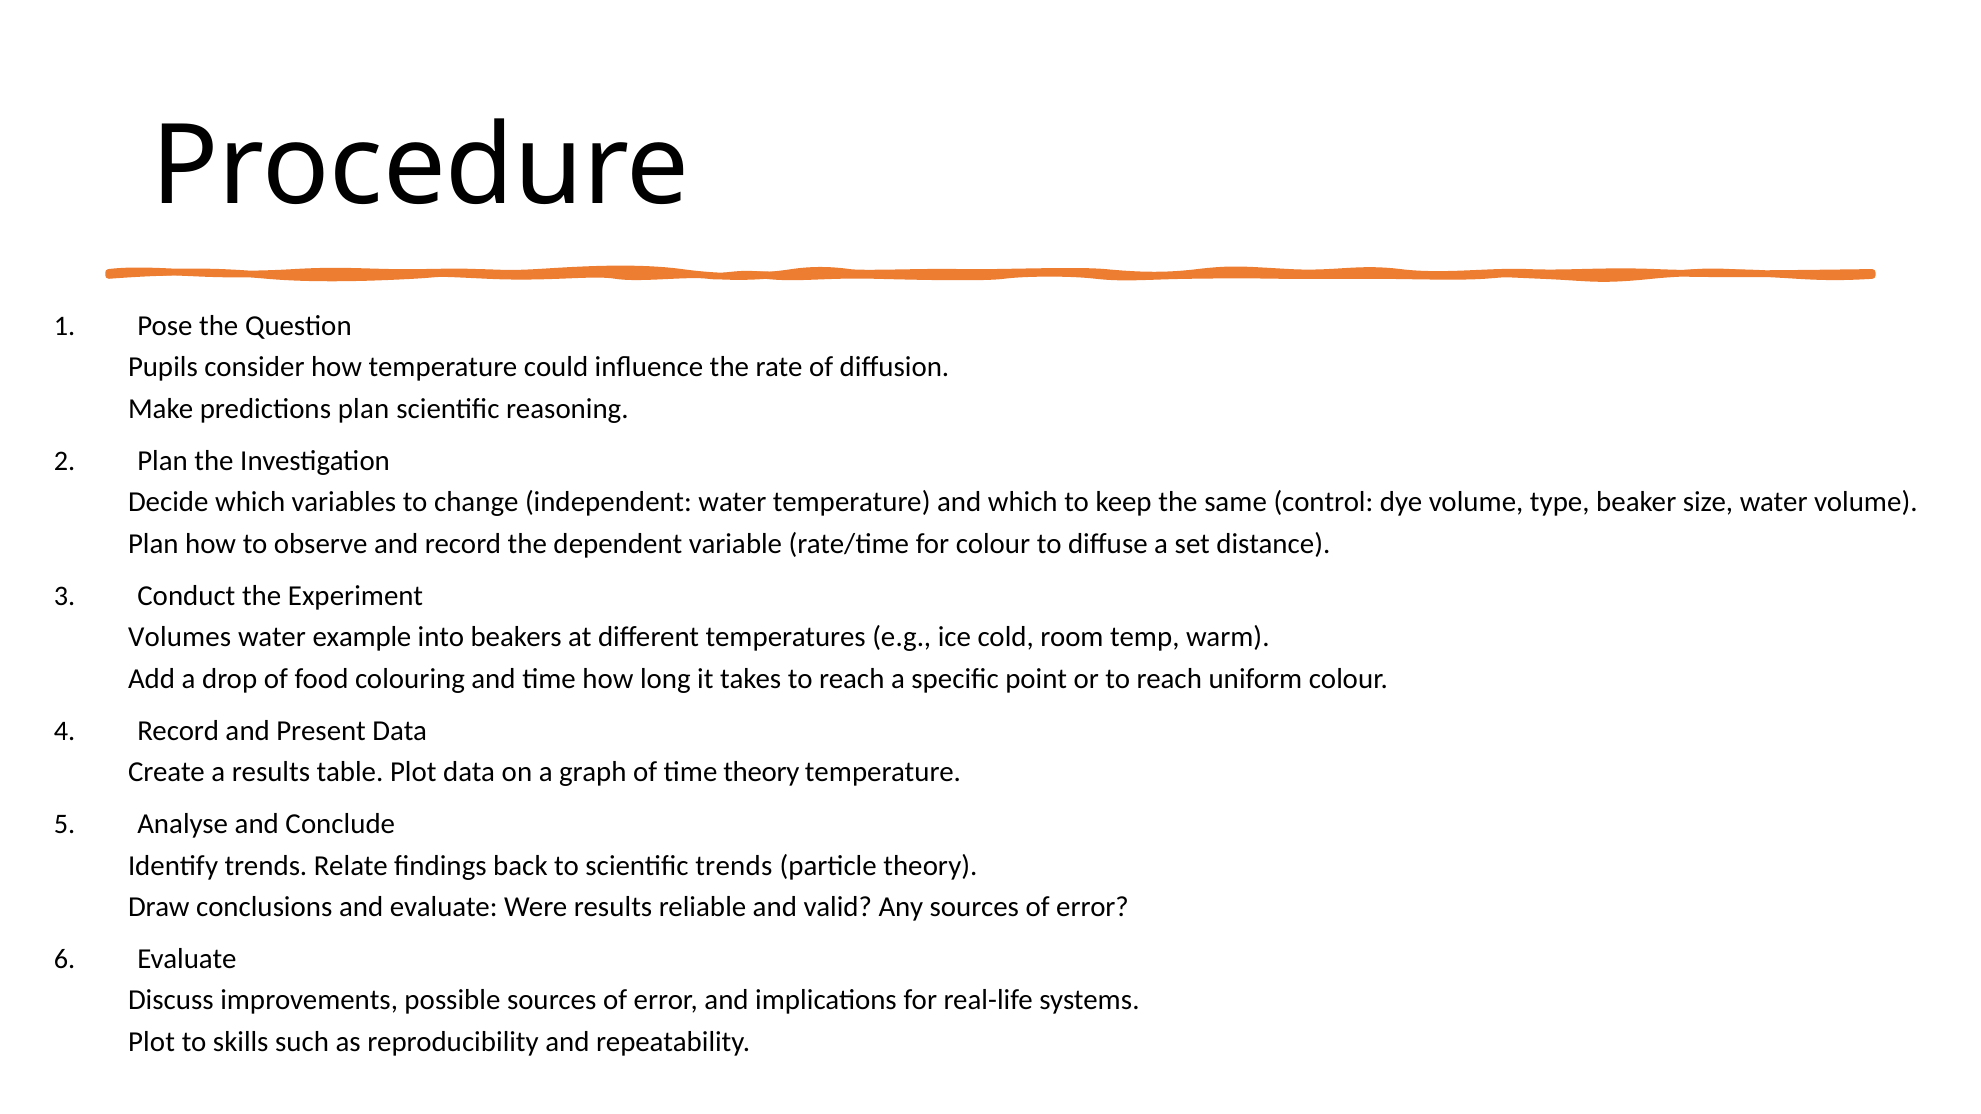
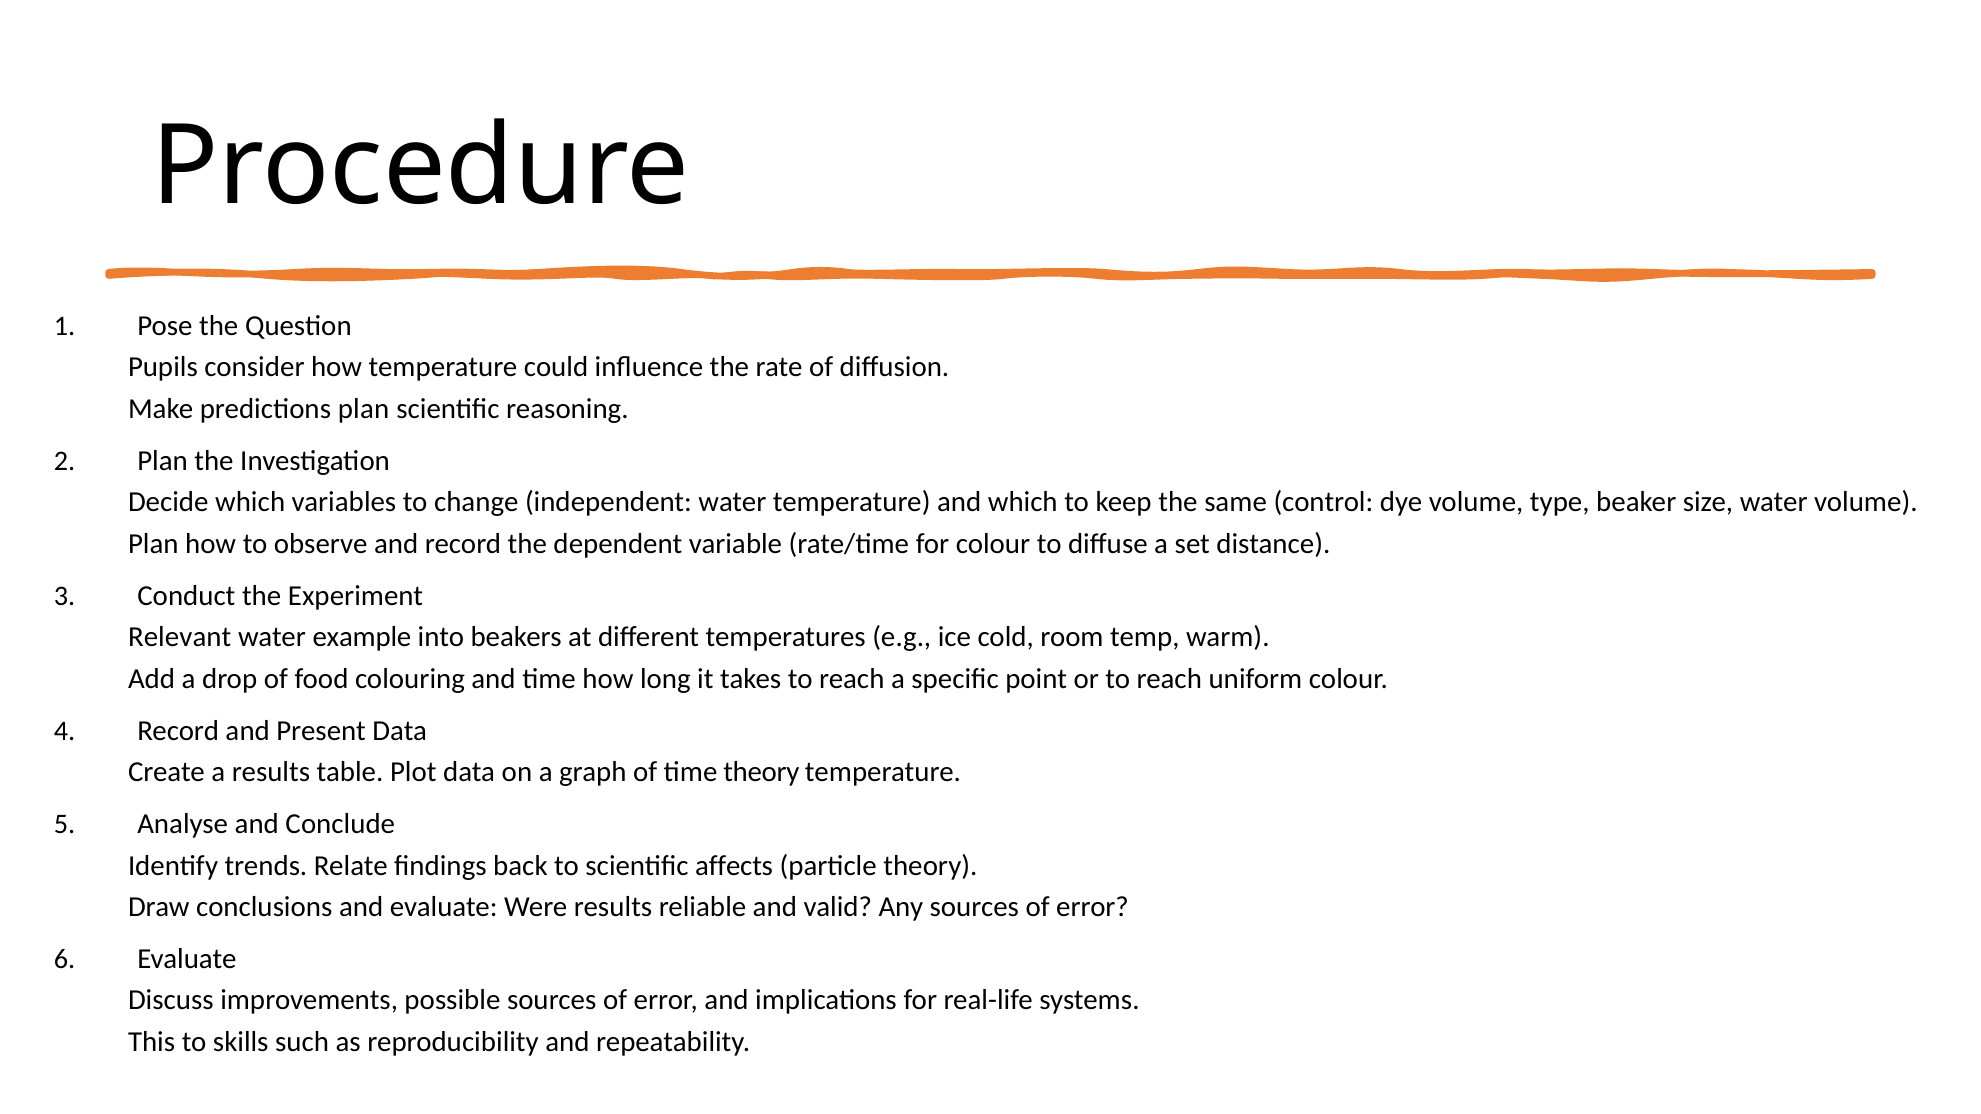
Volumes: Volumes -> Relevant (180, 637)
scientific trends: trends -> affects (734, 866)
Plot: Plot -> This (152, 1042)
